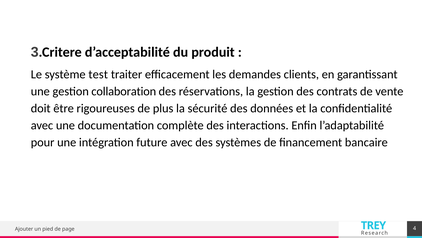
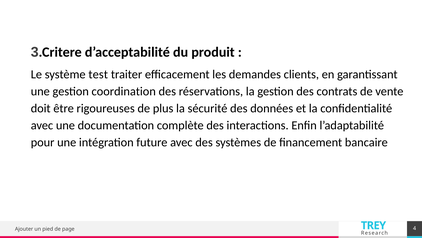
collaboration: collaboration -> coordination (124, 91)
